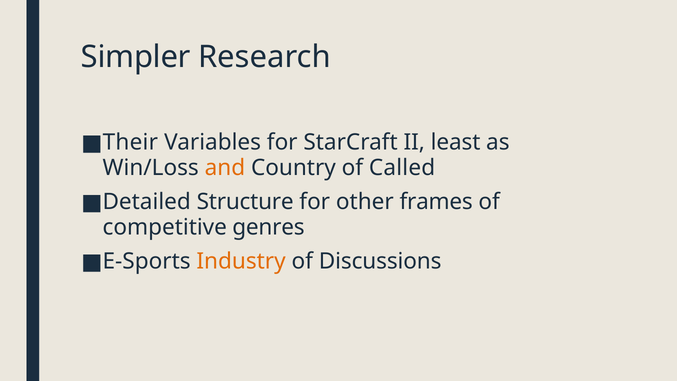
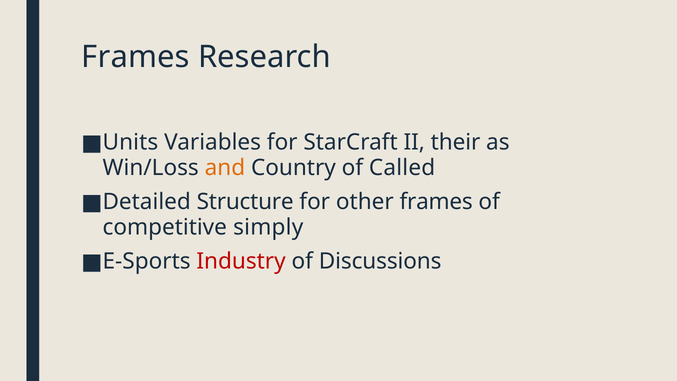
Simpler: Simpler -> Frames (136, 57)
Their: Their -> Units (130, 142)
least: least -> their (456, 142)
genres: genres -> simply (268, 227)
Industry colour: orange -> red (241, 261)
